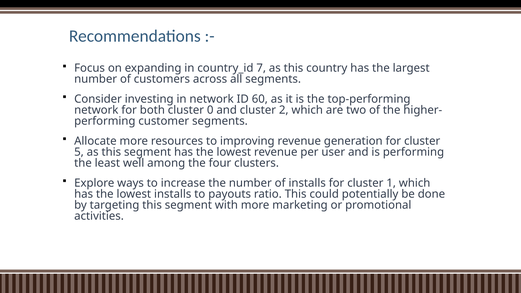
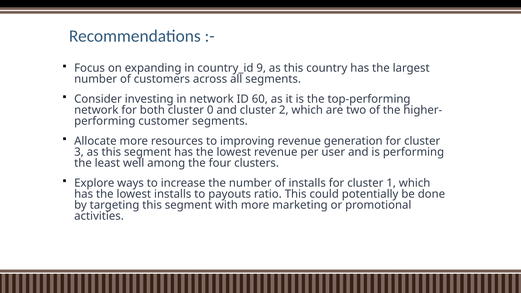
7: 7 -> 9 (261, 68)
5: 5 -> 3 (79, 152)
